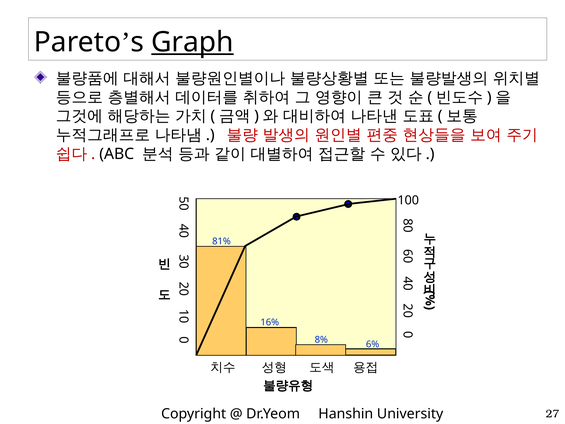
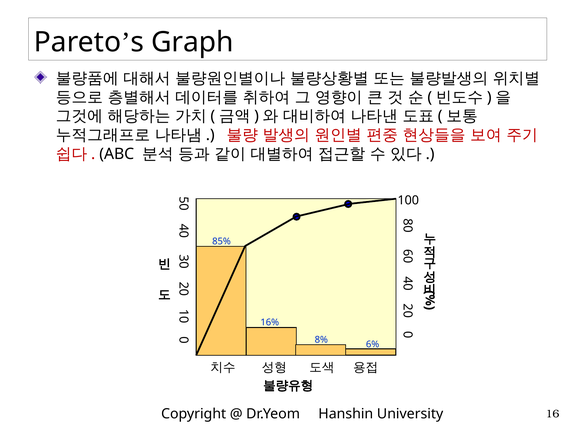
Graph underline: present -> none (192, 42)
81%: 81% -> 85% (221, 241)
27: 27 -> 16 (552, 414)
